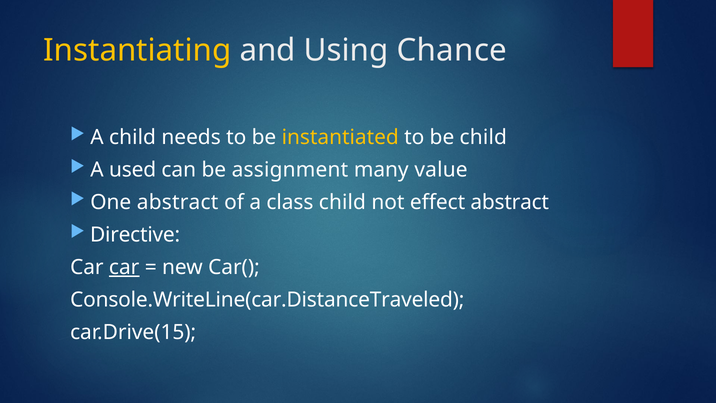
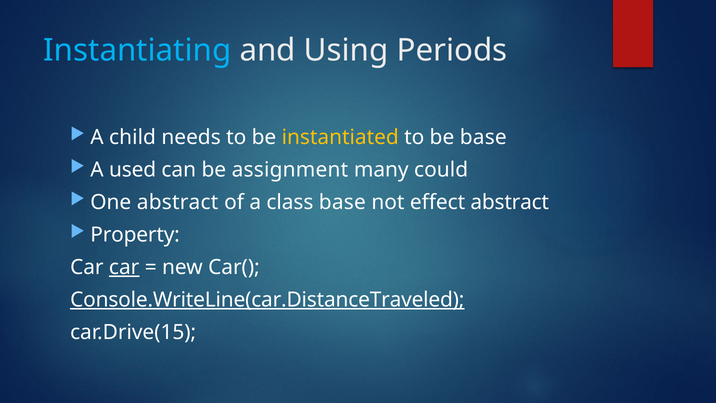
Instantiating colour: yellow -> light blue (137, 50)
Chance: Chance -> Periods (452, 50)
be child: child -> base (483, 137)
value: value -> could (441, 170)
class child: child -> base (342, 202)
Directive: Directive -> Property (135, 235)
Console.WriteLine(car.DistanceTraveled underline: none -> present (267, 300)
